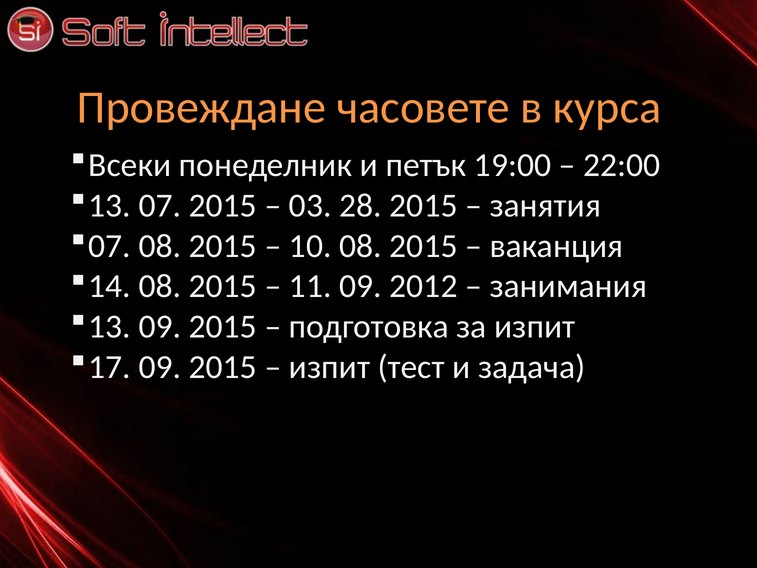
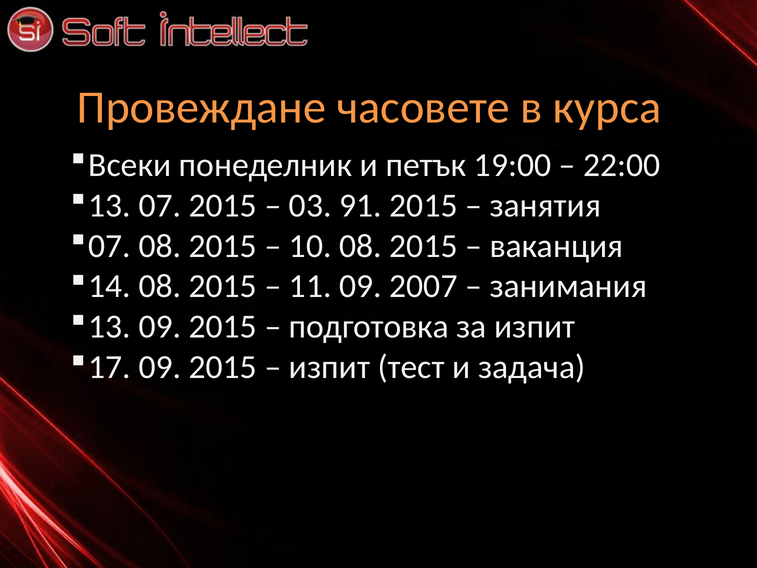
28: 28 -> 91 (361, 205)
2012: 2012 -> 2007 (423, 286)
